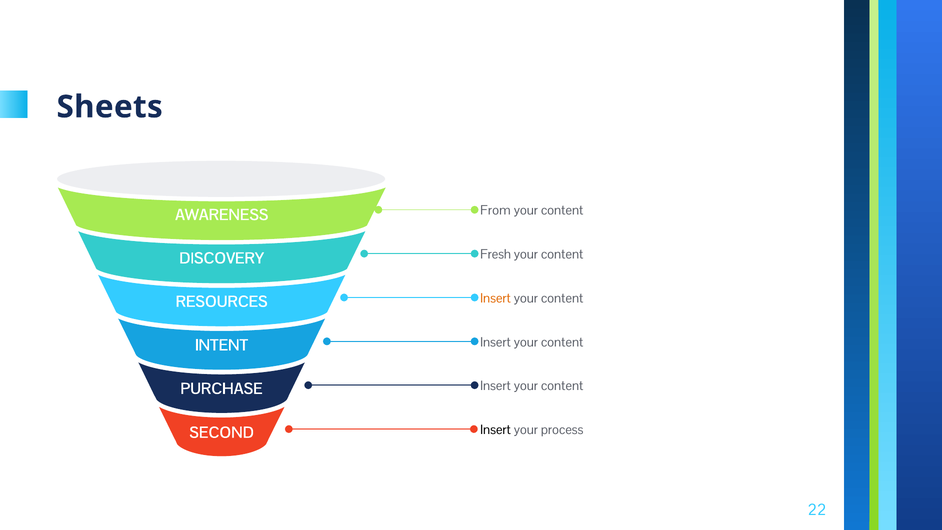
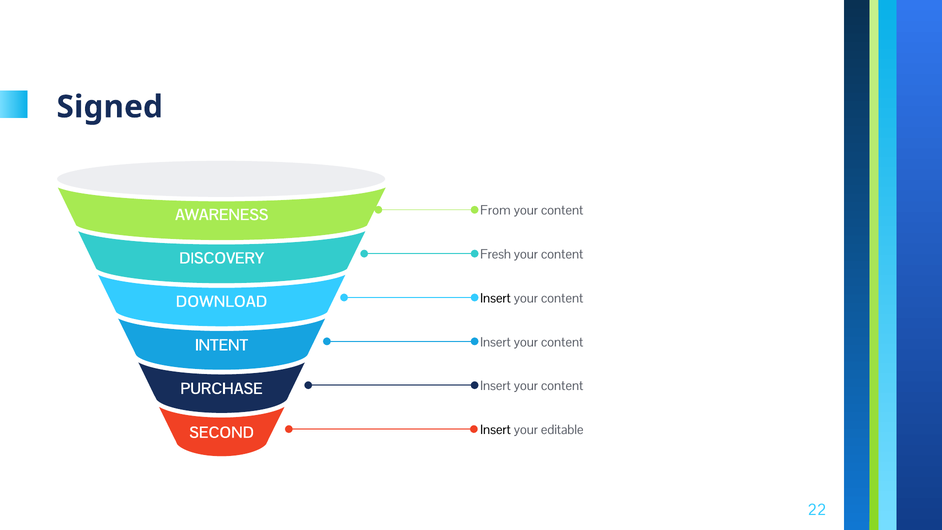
Sheets: Sheets -> Signed (110, 107)
Insert colour: orange -> black (496, 298)
RESOURCES: RESOURCES -> DOWNLOAD (222, 302)
process: process -> editable (562, 430)
